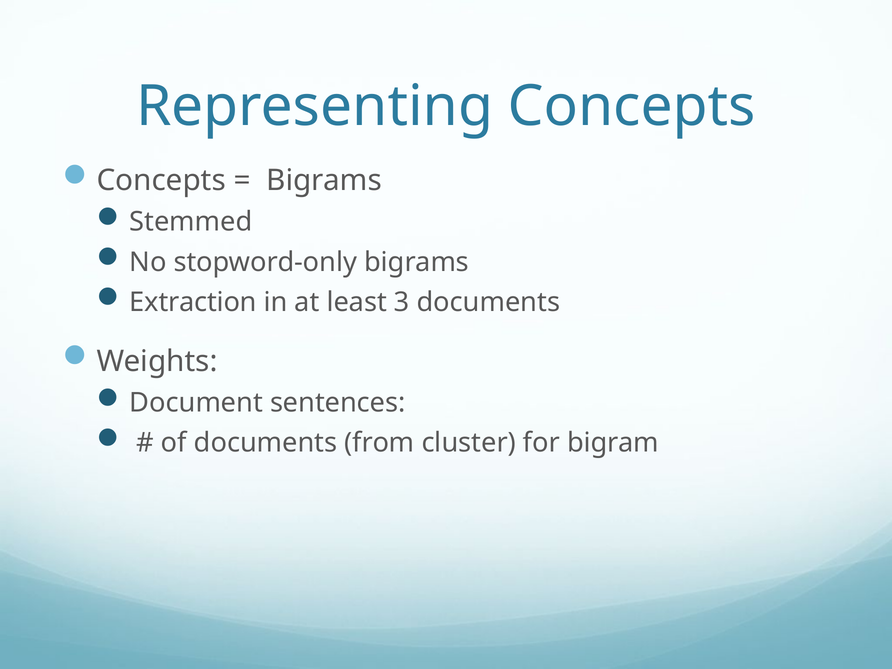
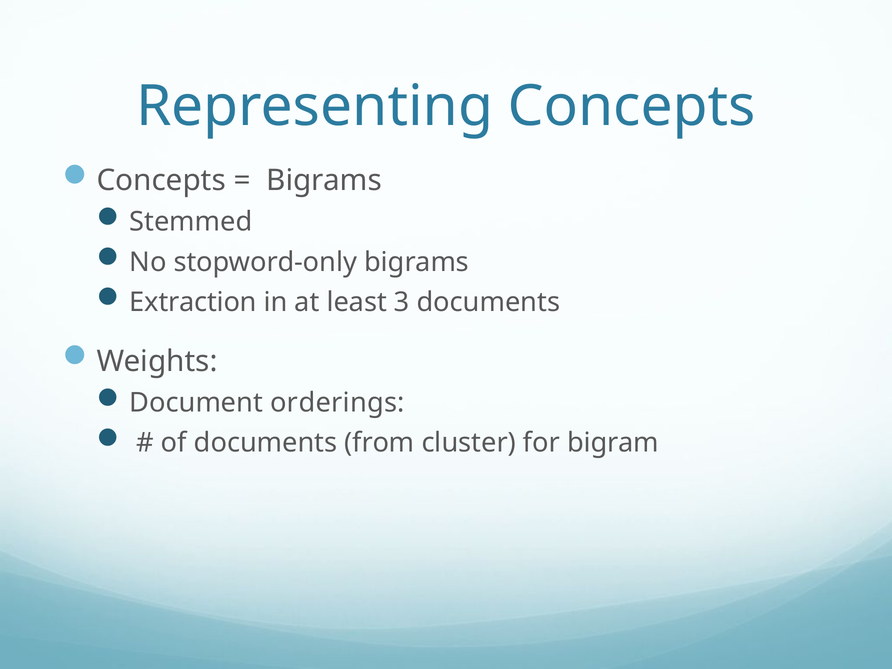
sentences: sentences -> orderings (338, 403)
